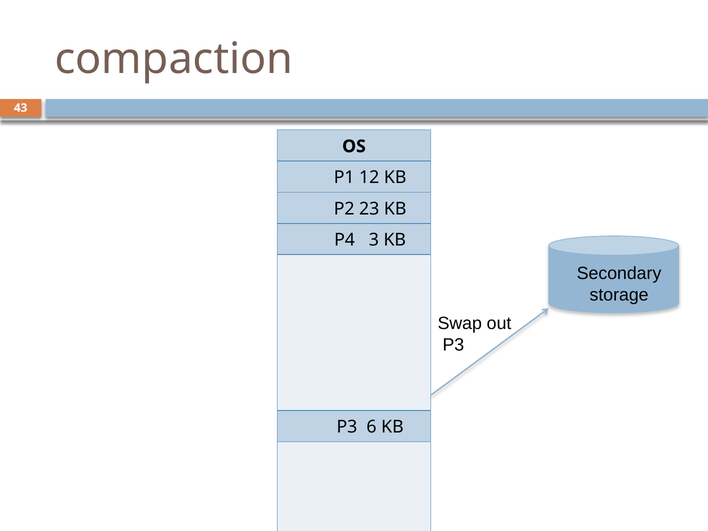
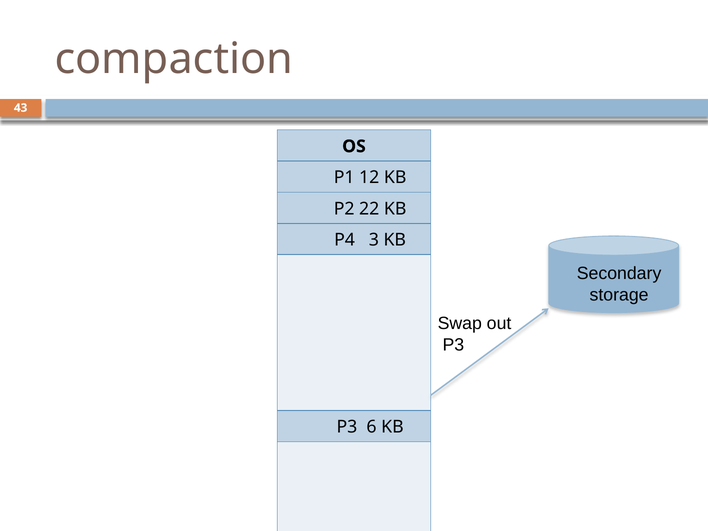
23: 23 -> 22 (369, 209)
